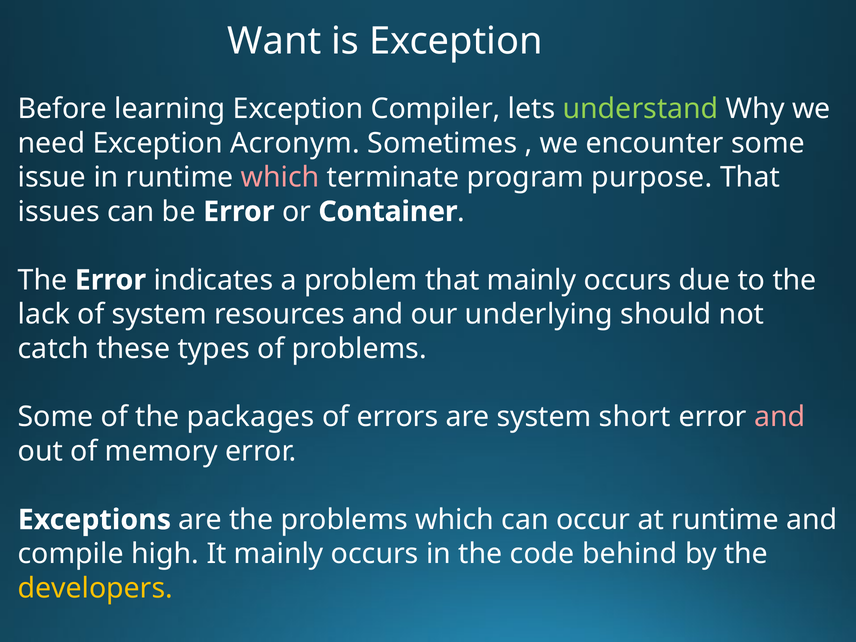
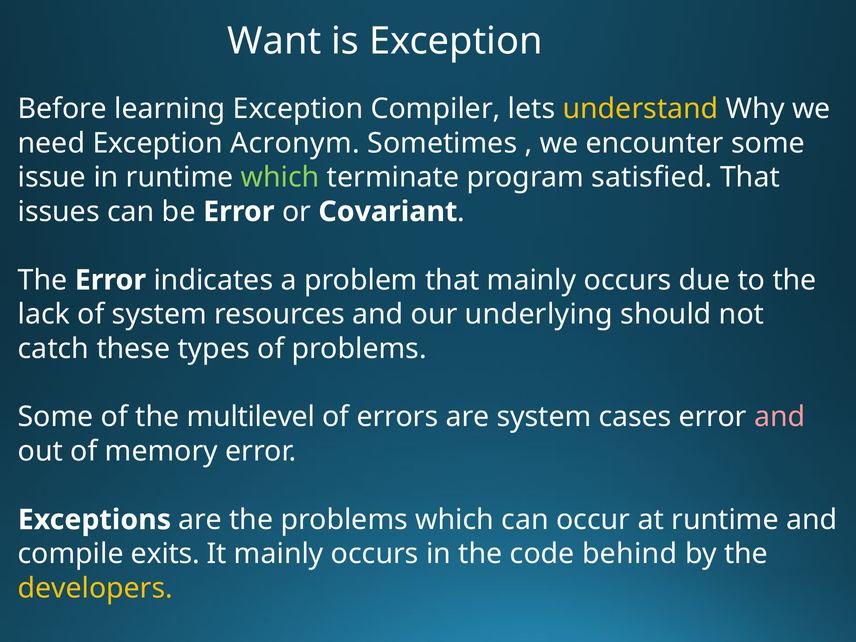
understand colour: light green -> yellow (641, 109)
which colour: pink -> light green (280, 177)
purpose: purpose -> satisfied (652, 177)
Container: Container -> Covariant (388, 212)
packages: packages -> multilevel (251, 417)
short: short -> cases (635, 417)
high: high -> exits (165, 554)
